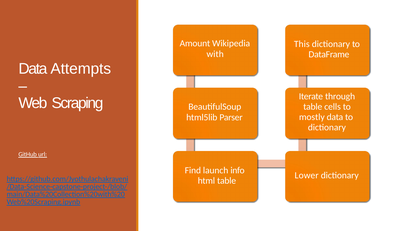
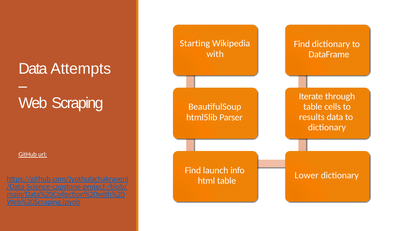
Amount: Amount -> Starting (195, 43)
This: This -> Find (302, 44)
mostly: mostly -> results (312, 117)
